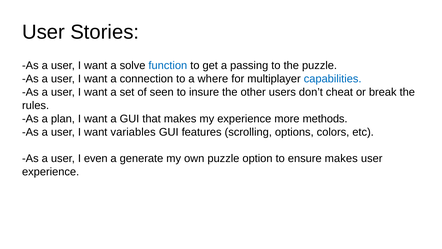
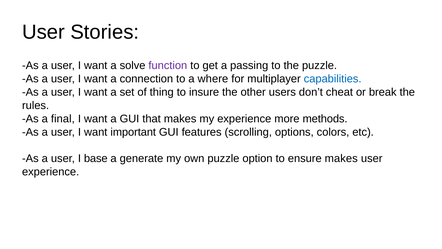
function colour: blue -> purple (168, 66)
seen: seen -> thing (162, 92)
plan: plan -> final (63, 119)
variables: variables -> important (133, 132)
even: even -> base (96, 158)
